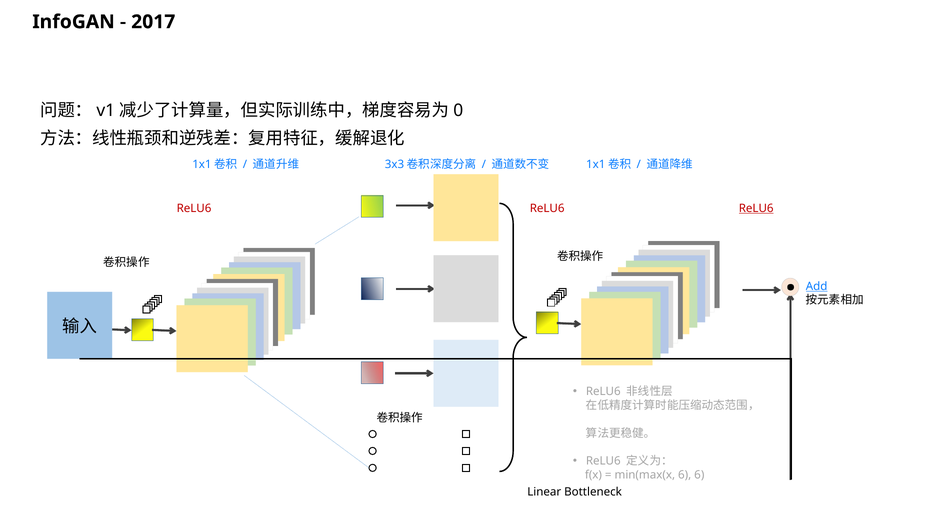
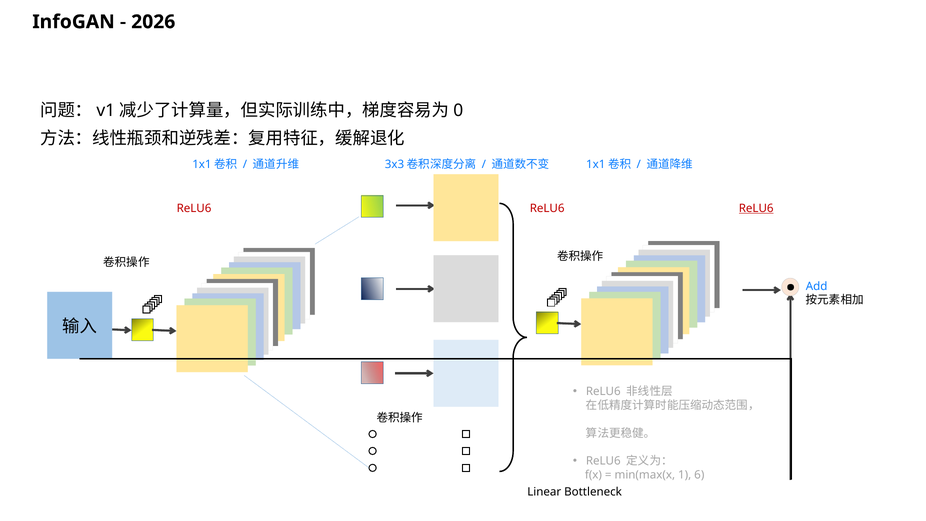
2017: 2017 -> 2026 (153, 22)
Add underline: present -> none (817, 286)
min(max(x 6: 6 -> 1 (685, 475)
